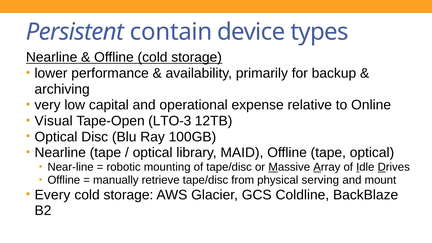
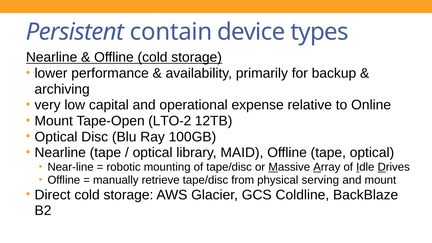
Visual: Visual -> Mount (54, 121)
LTO-3: LTO-3 -> LTO-2 (170, 121)
Every: Every -> Direct (53, 195)
